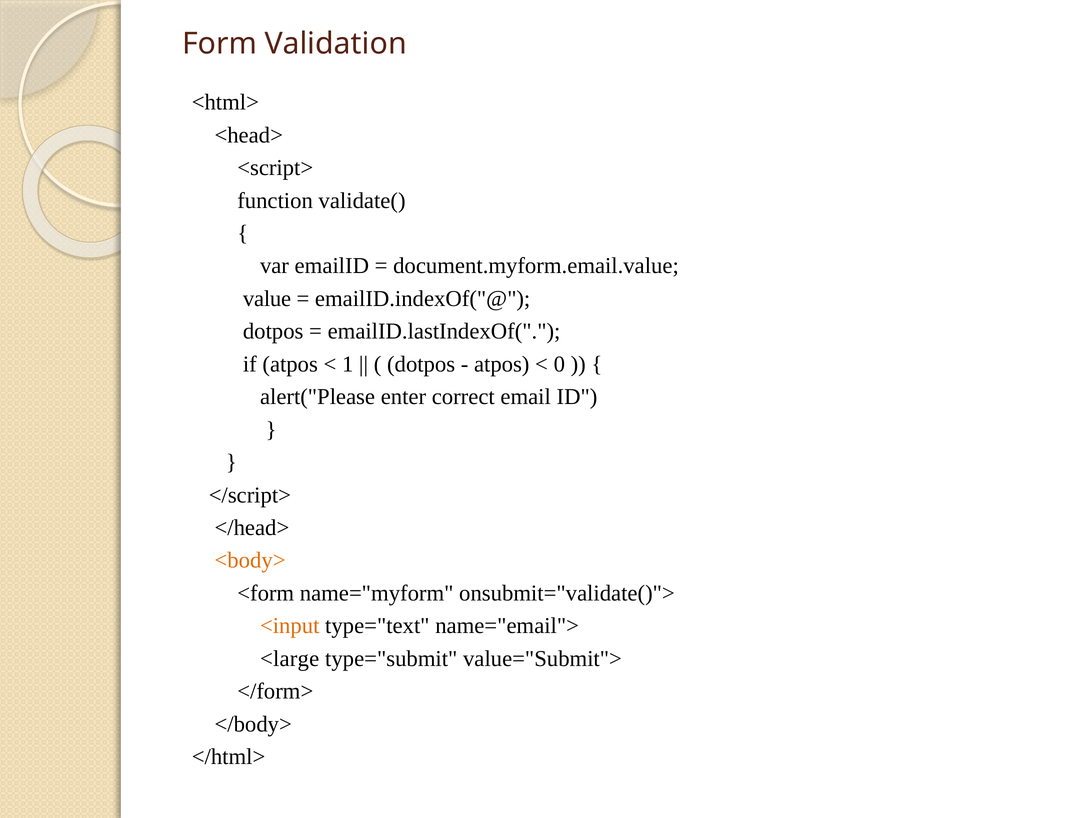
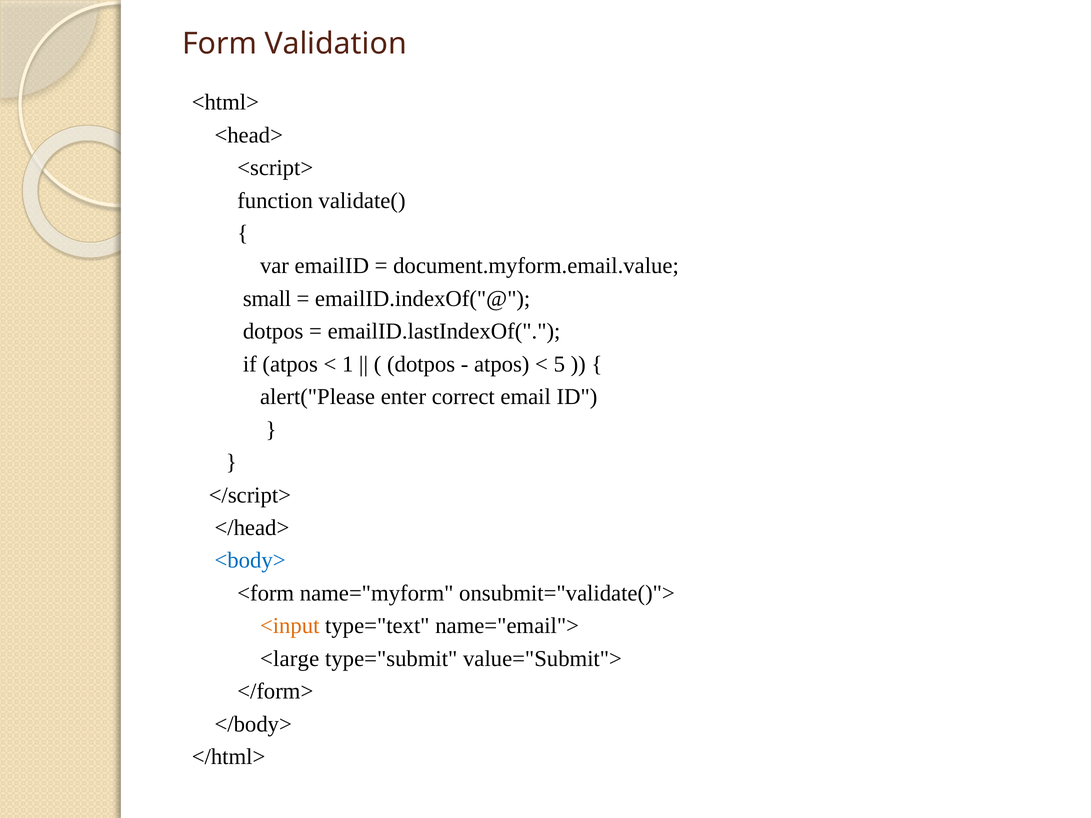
value: value -> small (267, 299)
0: 0 -> 5 (559, 364)
<body> colour: orange -> blue (250, 561)
